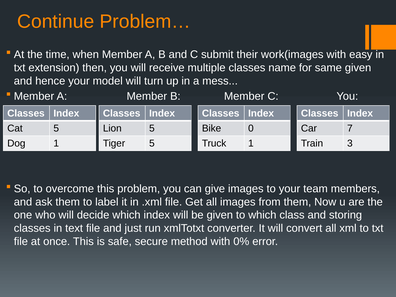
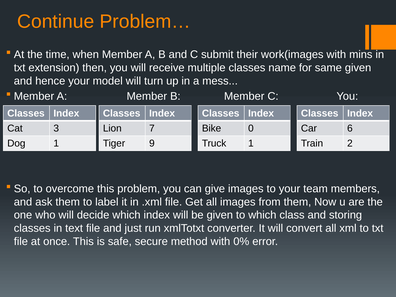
easy: easy -> mins (361, 54)
Cat 5: 5 -> 3 (56, 128)
Lion 5: 5 -> 7 (152, 128)
7: 7 -> 6 (350, 128)
Tiger 5: 5 -> 9 (152, 143)
3: 3 -> 2 (350, 143)
